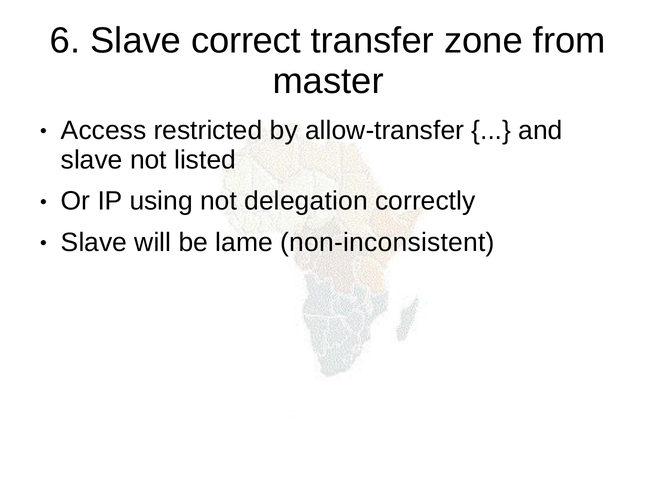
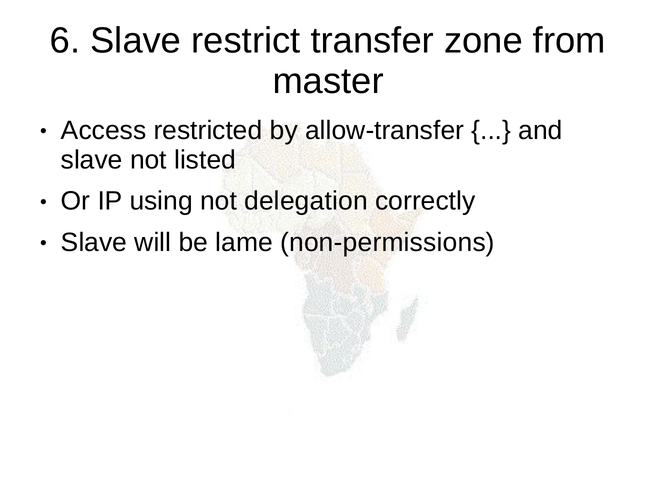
correct: correct -> restrict (246, 41)
non-inconsistent: non-inconsistent -> non-permissions (387, 242)
